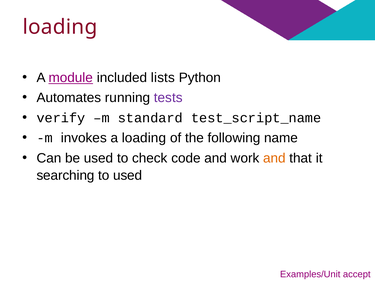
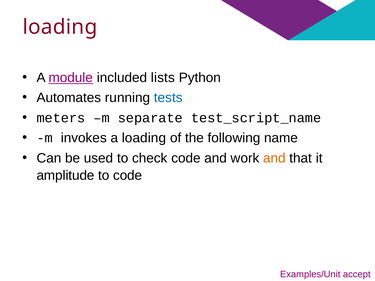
tests colour: purple -> blue (168, 98)
verify: verify -> meters (61, 118)
standard: standard -> separate (150, 118)
searching: searching -> amplitude (66, 176)
to used: used -> code (128, 176)
